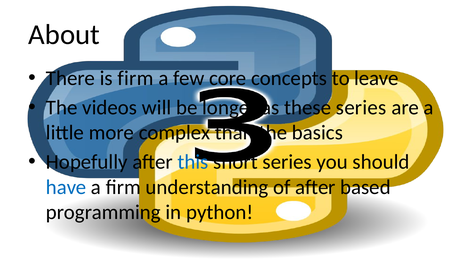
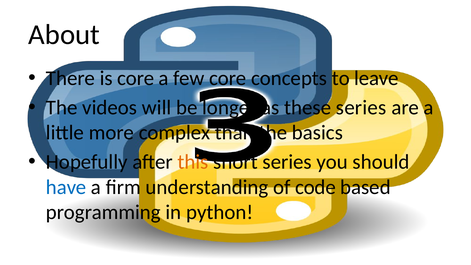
is firm: firm -> core (136, 78)
this colour: blue -> orange (193, 162)
of after: after -> code (315, 187)
